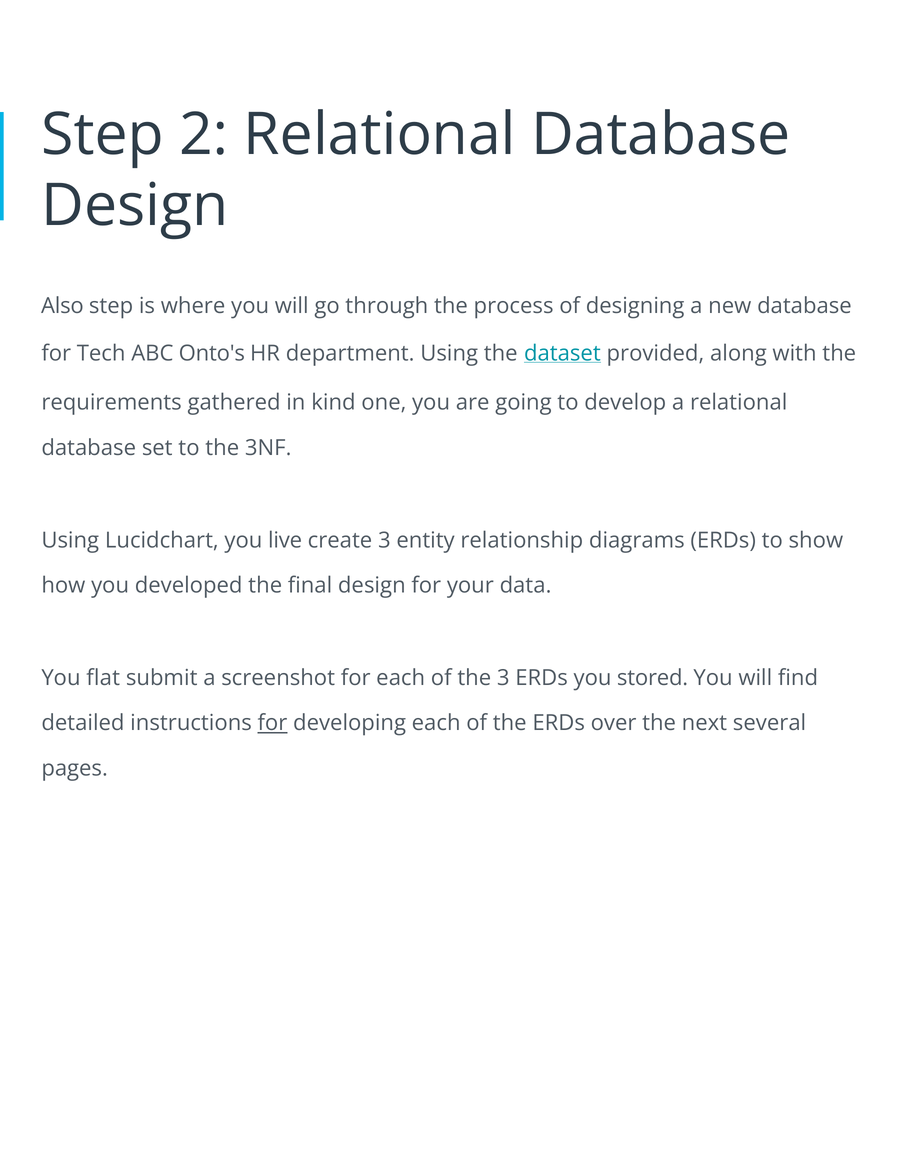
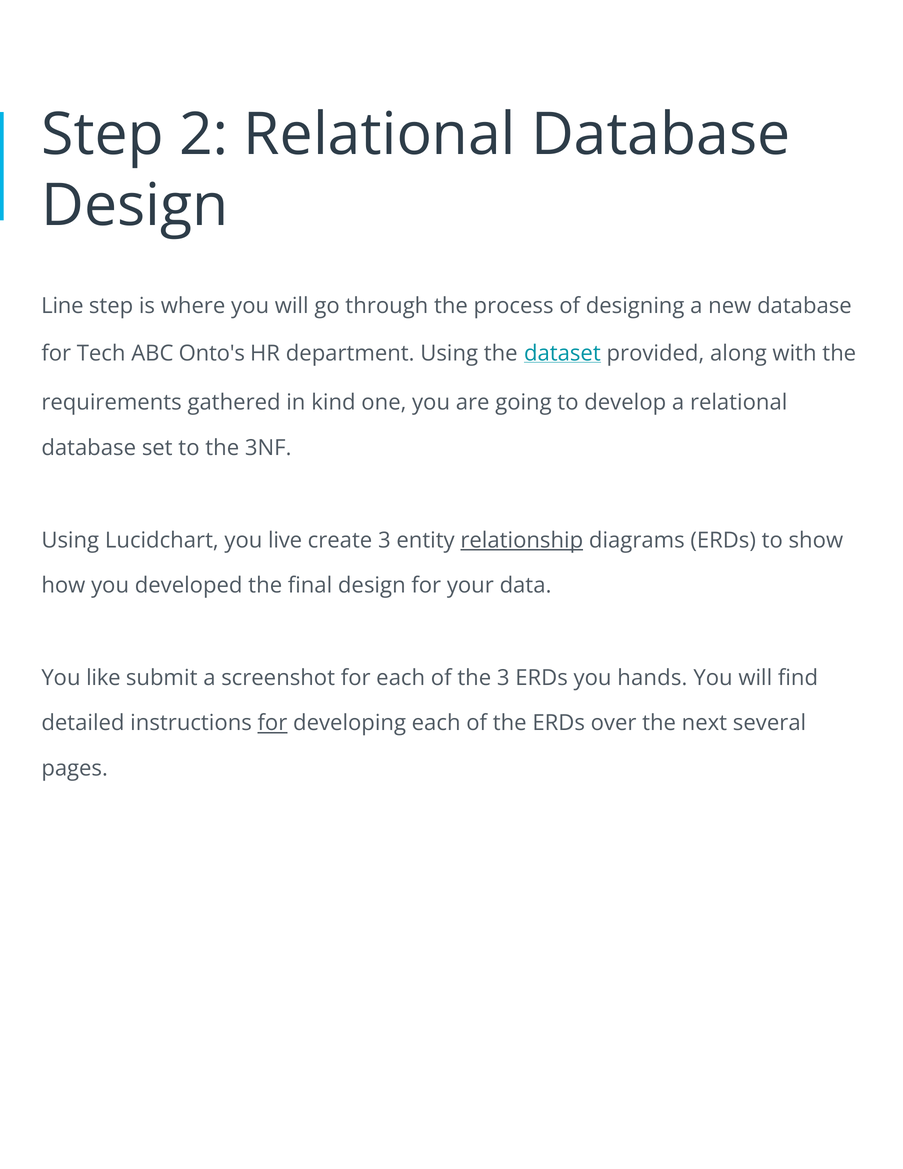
Also: Also -> Line (62, 306)
relationship underline: none -> present (522, 540)
flat: flat -> like (103, 678)
stored: stored -> hands (652, 678)
